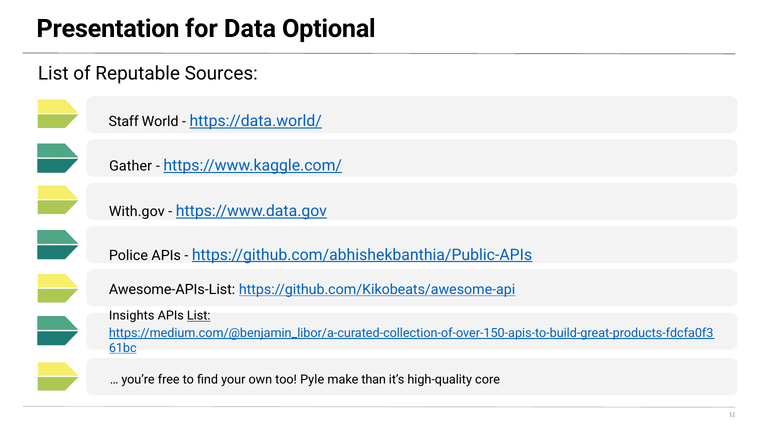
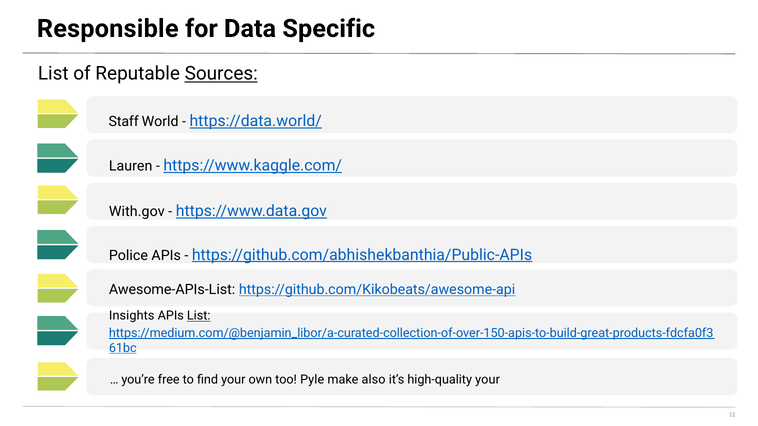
Presentation: Presentation -> Responsible (108, 29)
Optional: Optional -> Specific (329, 29)
Sources underline: none -> present (221, 74)
Gather: Gather -> Lauren (131, 166)
than: than -> also (374, 380)
high-quality core: core -> your (488, 380)
